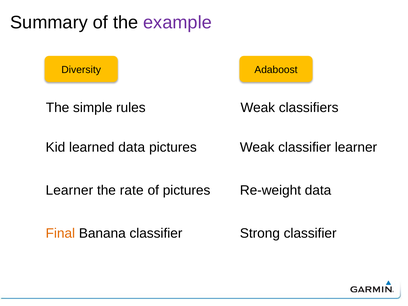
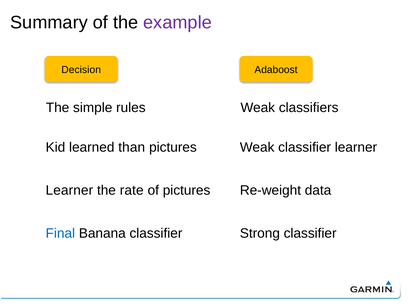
Diversity: Diversity -> Decision (81, 70)
learned data: data -> than (132, 147)
Final colour: orange -> blue (60, 233)
